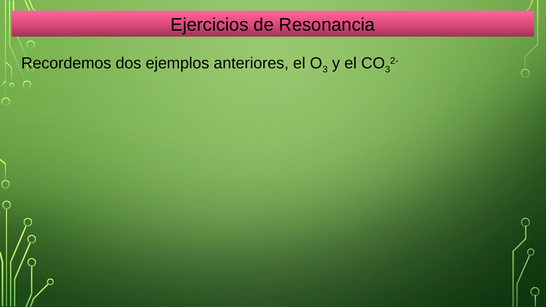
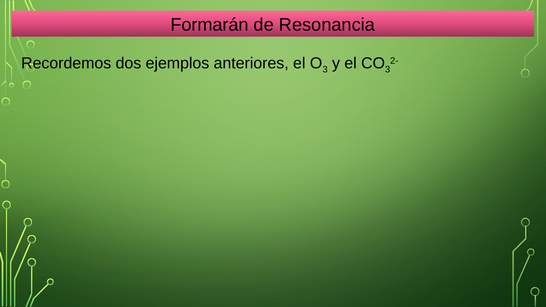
Ejercicios: Ejercicios -> Formarán (210, 25)
